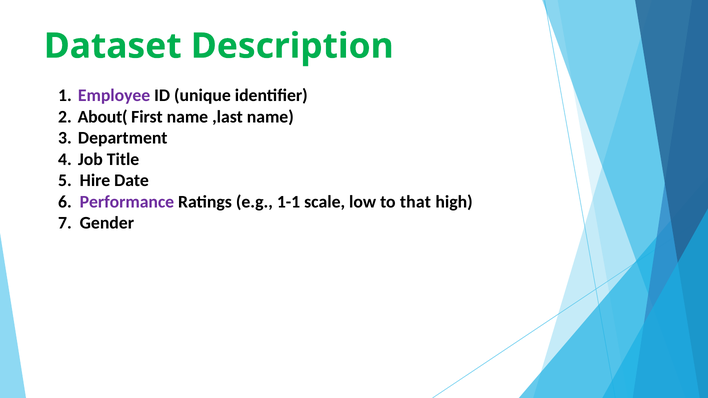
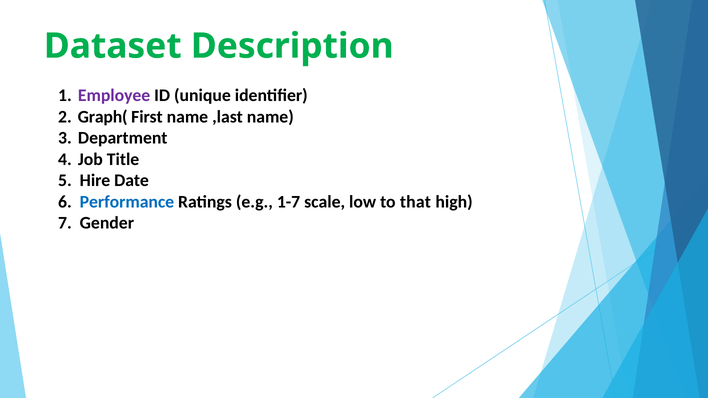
About(: About( -> Graph( (103, 117)
Performance colour: purple -> blue (127, 202)
1-1: 1-1 -> 1-7 (289, 202)
